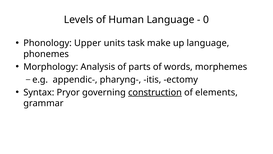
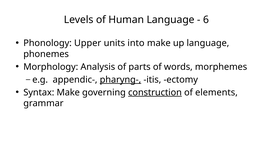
0: 0 -> 6 (206, 20)
task: task -> into (136, 43)
pharyng- underline: none -> present (120, 79)
Syntax Pryor: Pryor -> Make (68, 92)
